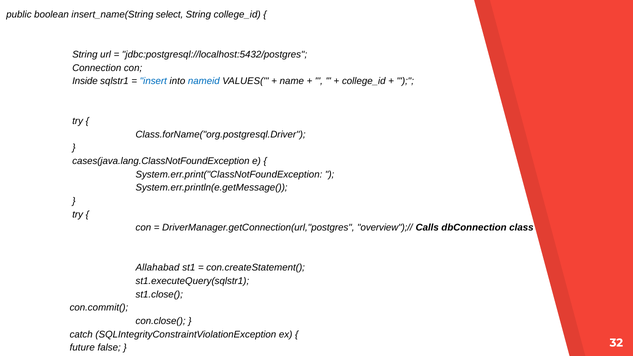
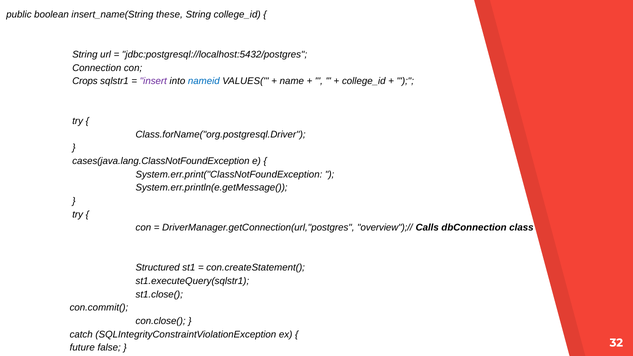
select: select -> these (169, 15)
Inside: Inside -> Crops (85, 81)
insert colour: blue -> purple (153, 81)
Allahabad: Allahabad -> Structured (158, 268)
